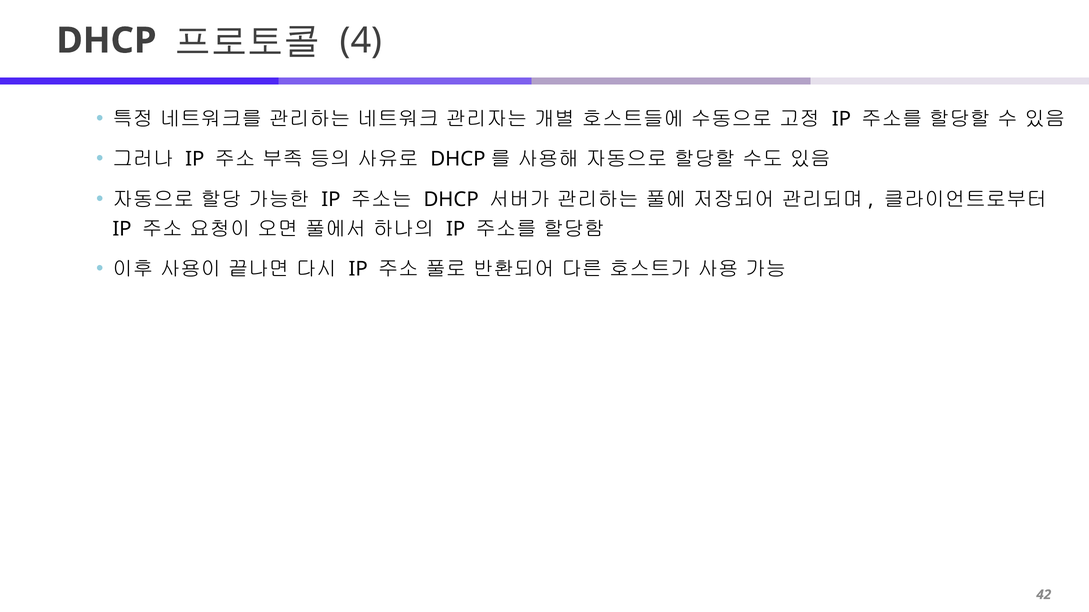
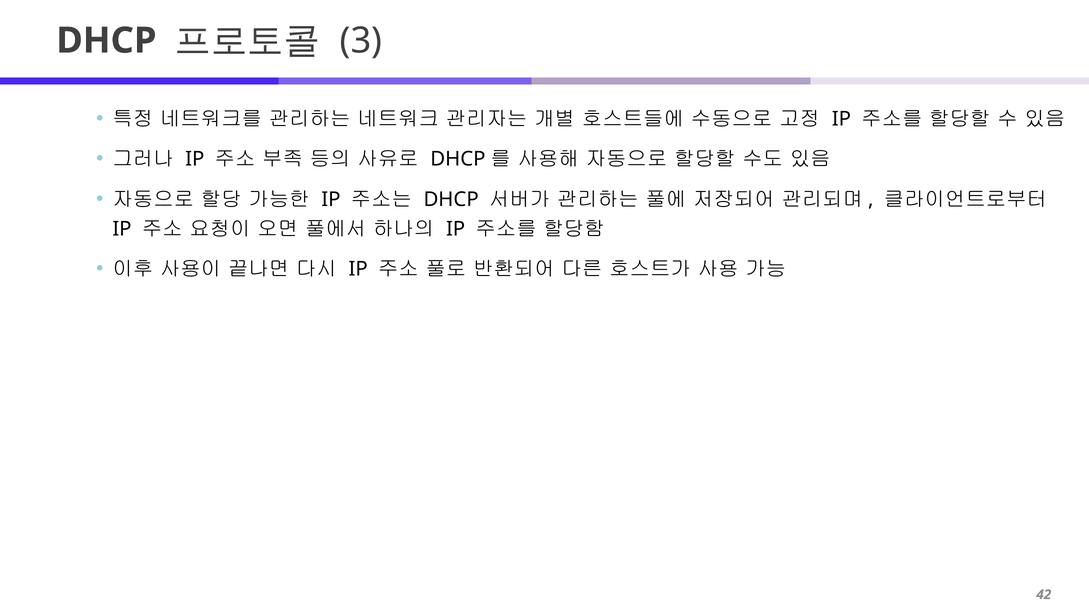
4: 4 -> 3 (361, 41)
